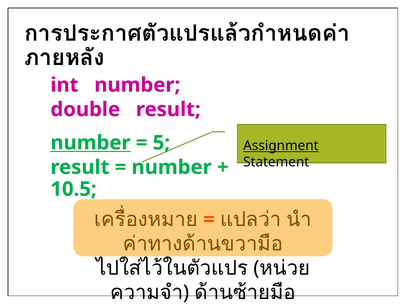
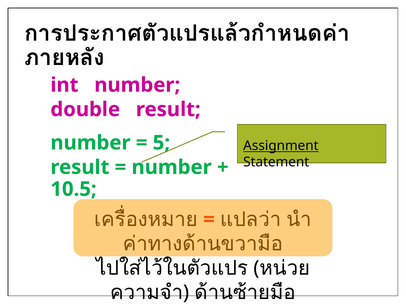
number underline: present -> none (90, 143)
